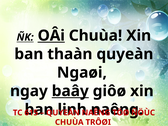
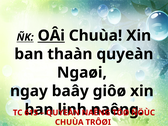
baây underline: present -> none (70, 91)
